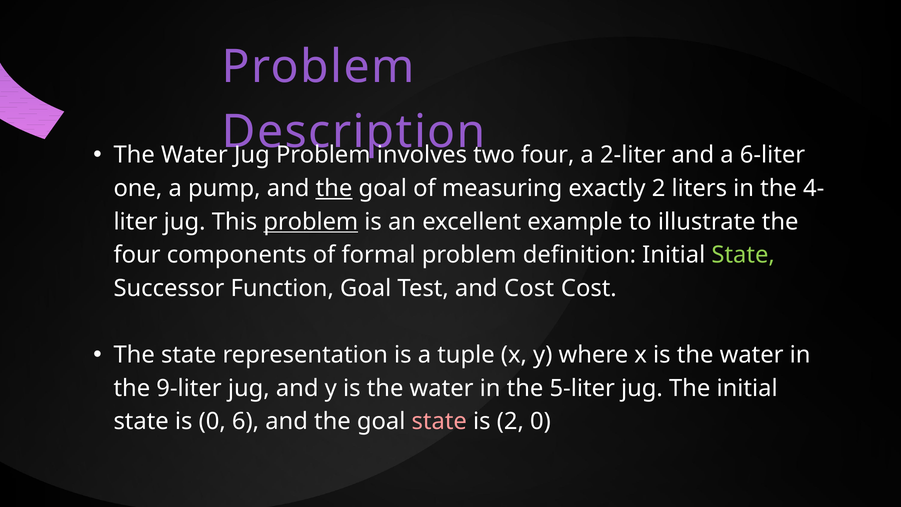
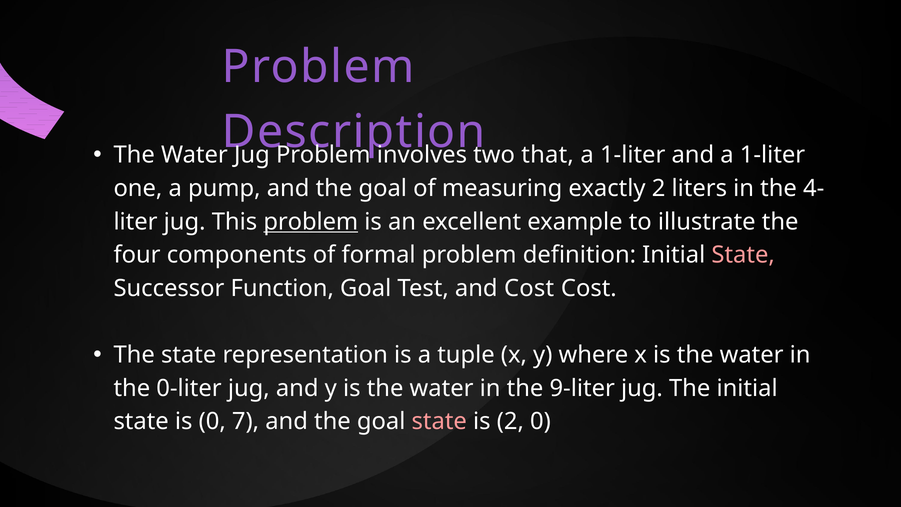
two four: four -> that (548, 155)
2-liter: 2-liter -> 1-liter (633, 155)
and a 6-liter: 6-liter -> 1-liter (773, 155)
the underline: present -> none (334, 188)
State colour: light green -> pink (743, 255)
9-liter: 9-liter -> 0-liter (189, 388)
5-liter: 5-liter -> 9-liter (582, 388)
6: 6 -> 7 (246, 421)
